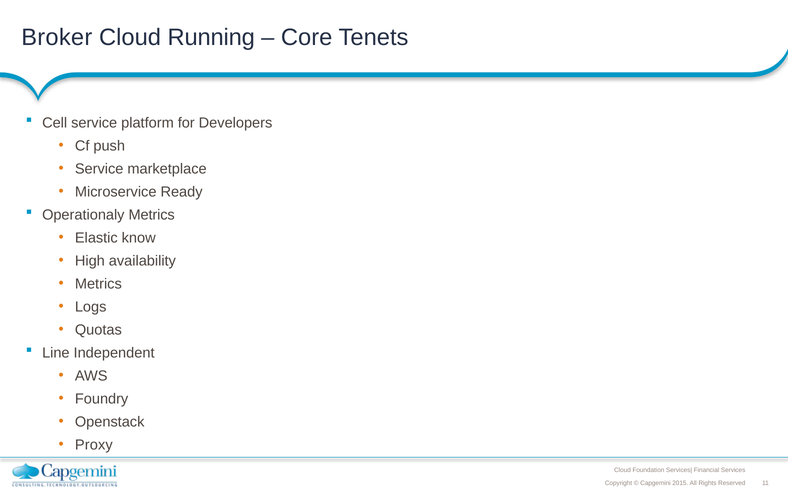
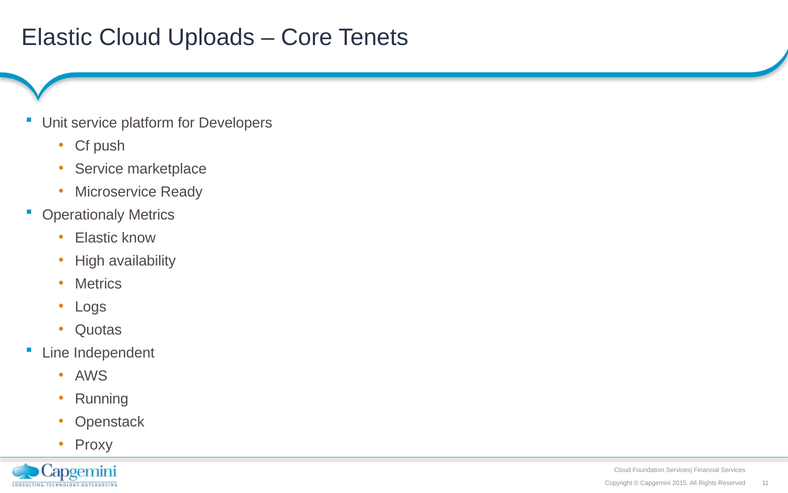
Broker: Broker -> Elastic (57, 38)
Running: Running -> Uploads (211, 38)
Cell: Cell -> Unit (55, 123)
Foundry: Foundry -> Running (102, 399)
